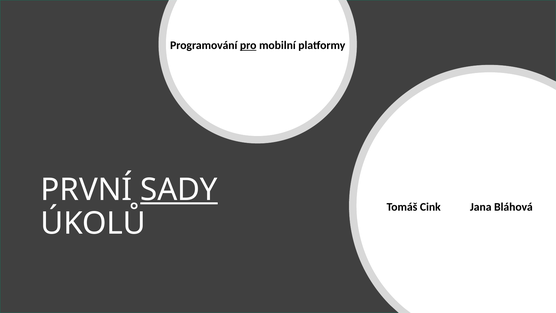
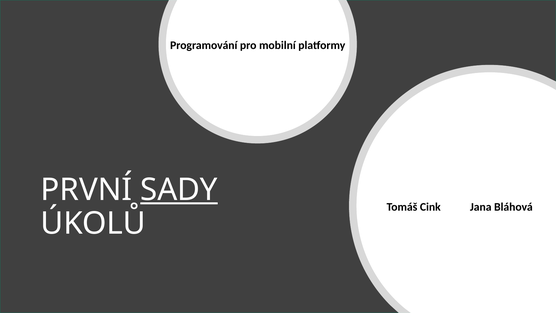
pro underline: present -> none (248, 45)
